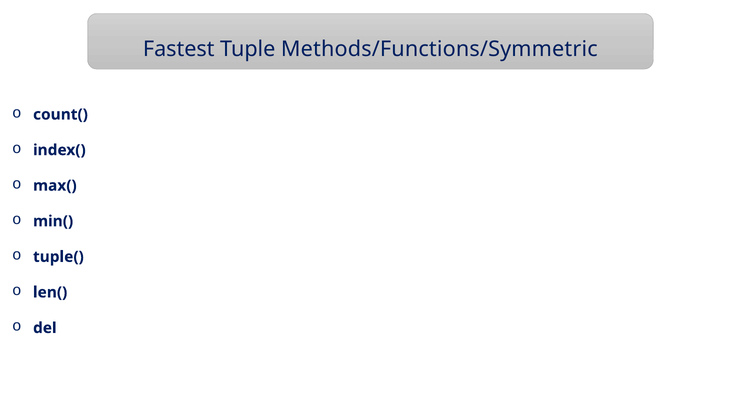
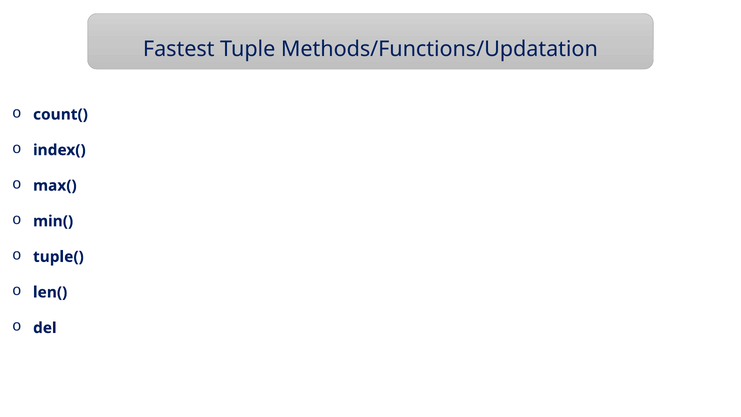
Methods/Functions/Symmetric: Methods/Functions/Symmetric -> Methods/Functions/Updatation (439, 49)
